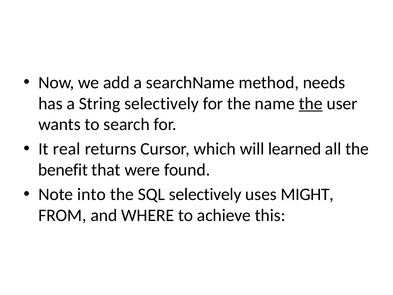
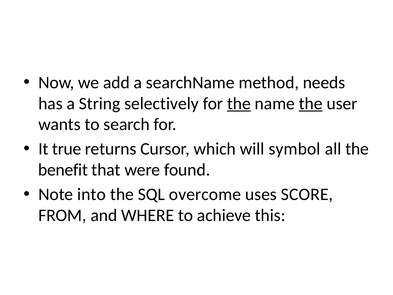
the underline: none -> present (239, 103)
real: real -> true (67, 149)
learned: learned -> symbol (295, 149)
SQL selectively: selectively -> overcome (205, 194)
MIGHT: MIGHT -> SCORE (307, 194)
